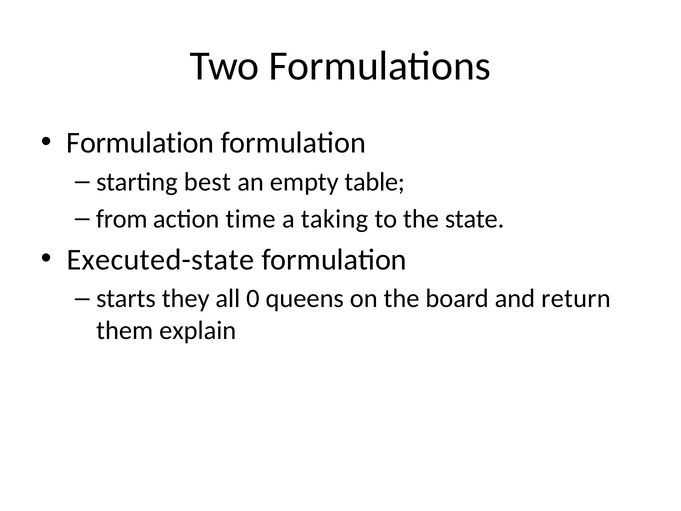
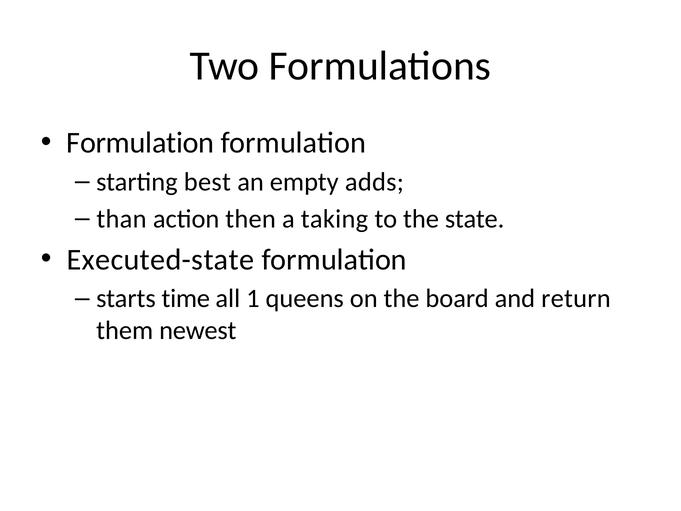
table: table -> adds (374, 182)
from: from -> than (121, 219)
time: time -> then (251, 219)
they: they -> time (186, 299)
0: 0 -> 1 (253, 299)
explain: explain -> newest (198, 330)
